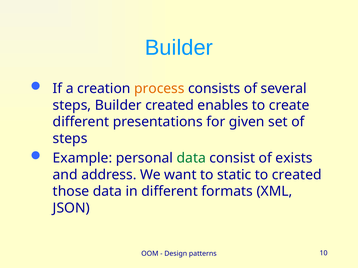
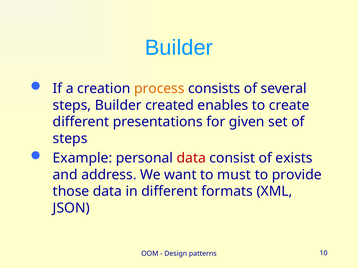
data colour: green -> red (191, 158)
static: static -> must (234, 175)
to created: created -> provide (297, 175)
